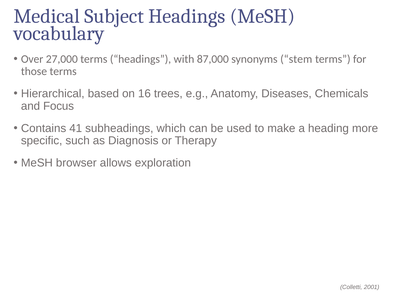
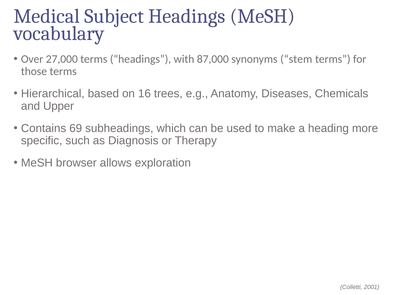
Focus: Focus -> Upper (59, 106)
41: 41 -> 69 (76, 128)
